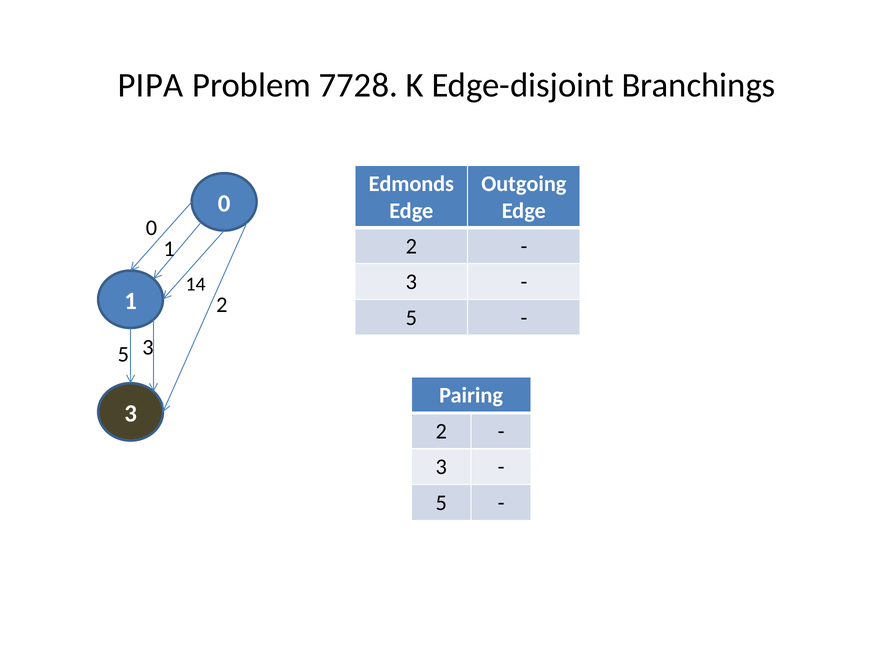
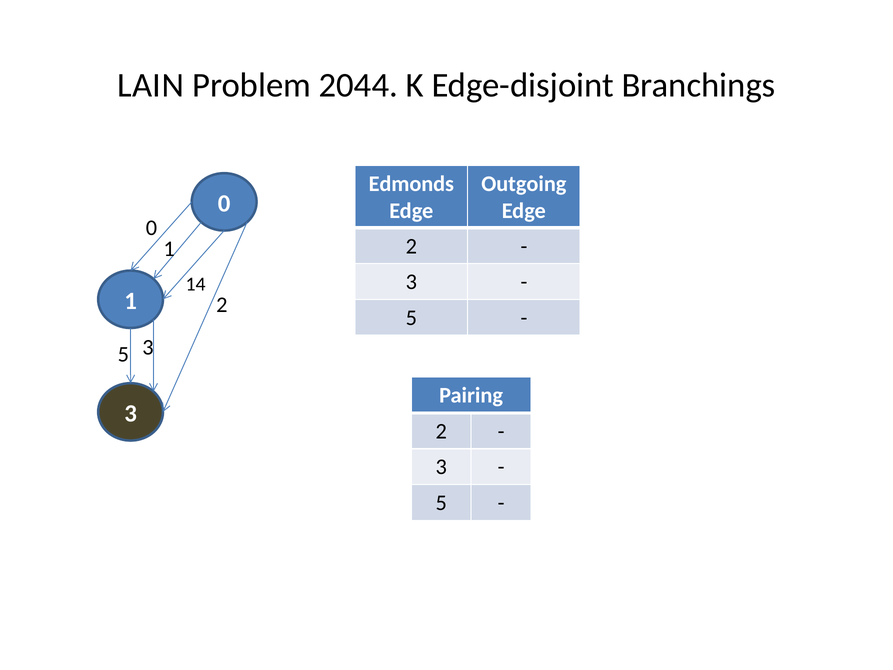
PIPA: PIPA -> LAIN (151, 85)
7728: 7728 -> 2044 (358, 85)
